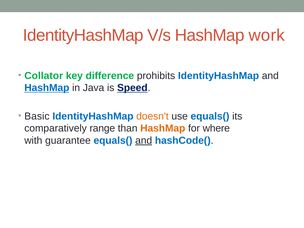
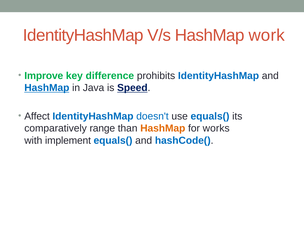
Collator: Collator -> Improve (44, 76)
Basic: Basic -> Affect (37, 116)
doesn't colour: orange -> blue (152, 116)
where: where -> works (216, 128)
guarantee: guarantee -> implement (68, 141)
and underline: present -> none (144, 141)
